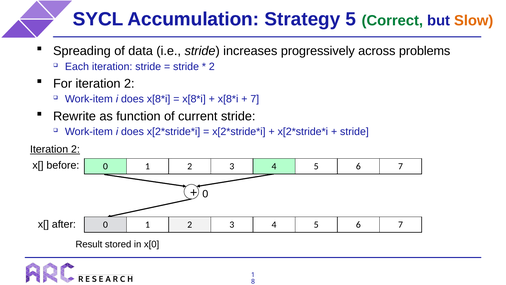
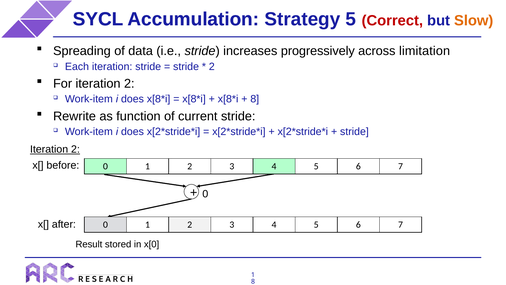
Correct colour: green -> red (392, 21)
problems: problems -> limitation (425, 51)
7: 7 -> 8 (255, 99)
